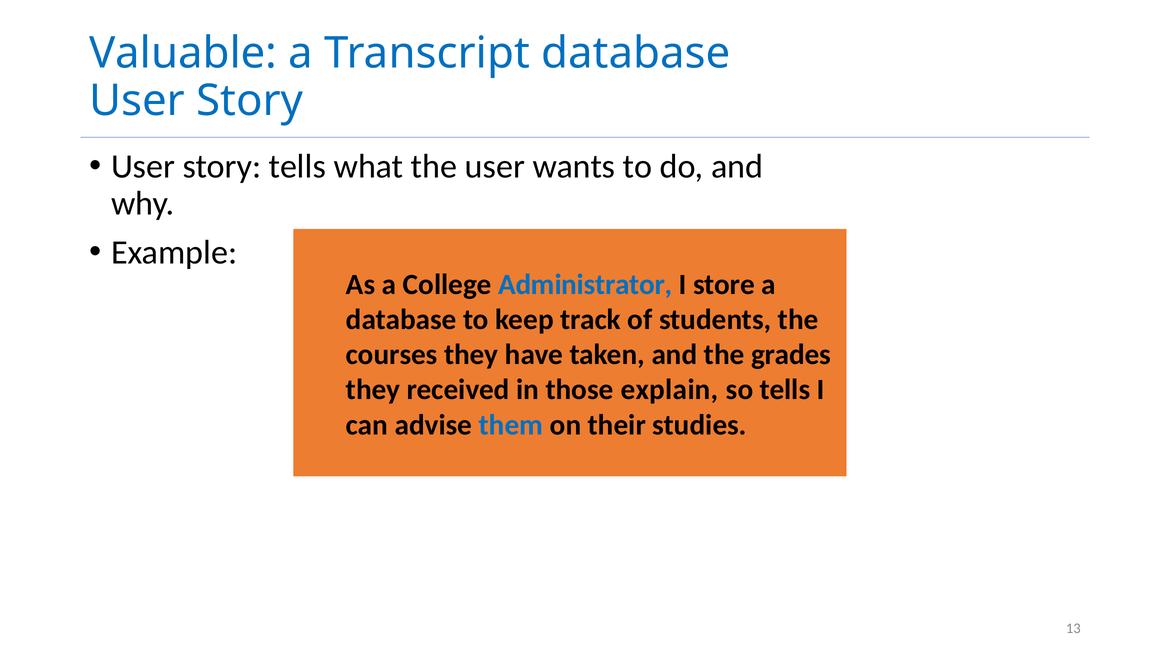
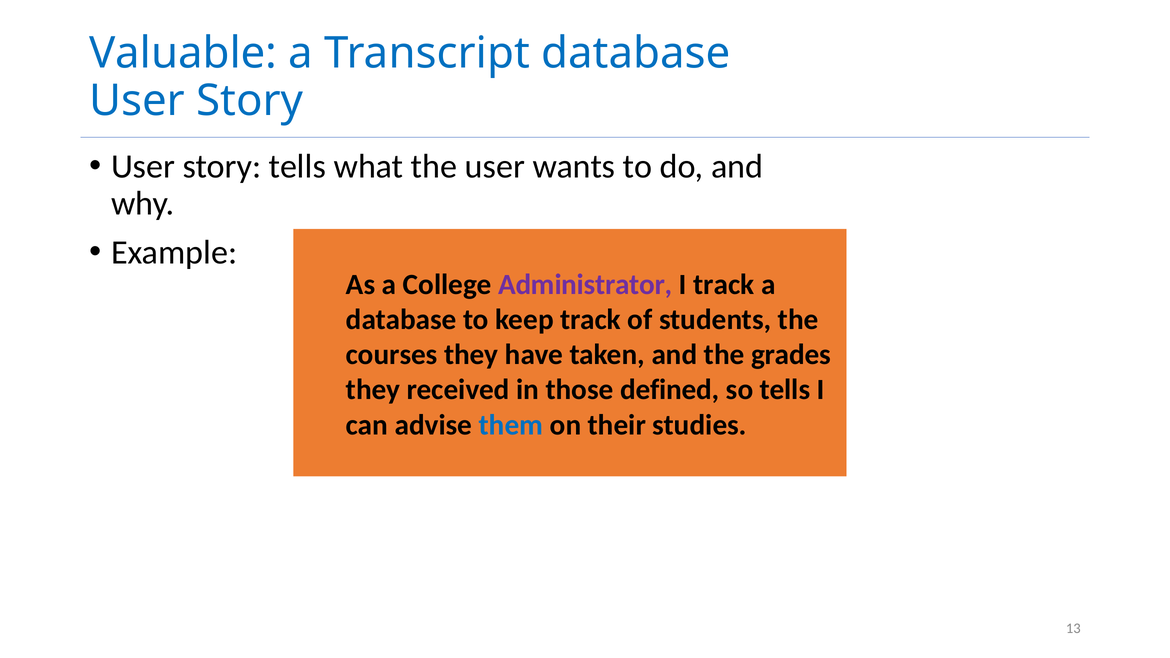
Administrator colour: blue -> purple (585, 285)
I store: store -> track (724, 285)
explain: explain -> defined (670, 390)
